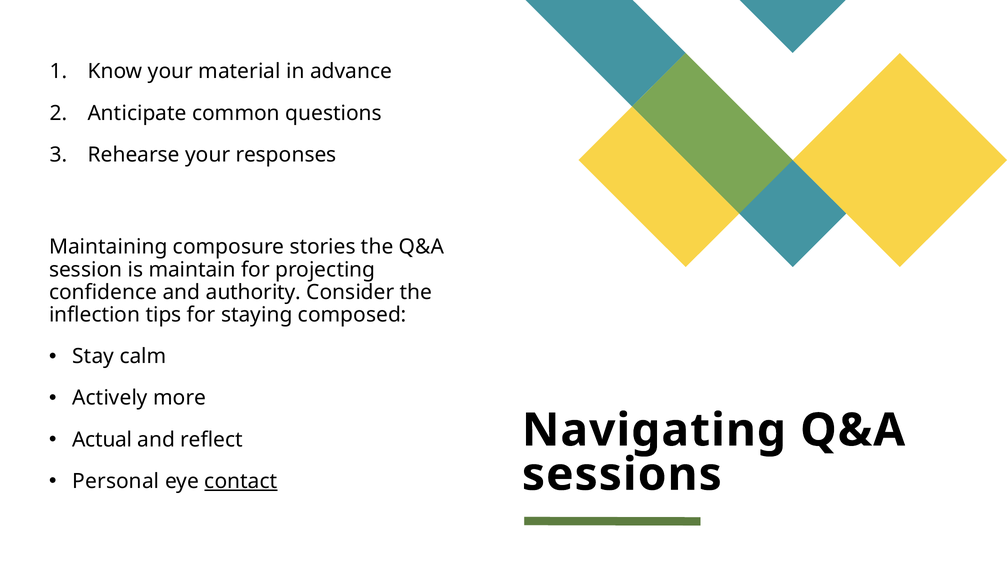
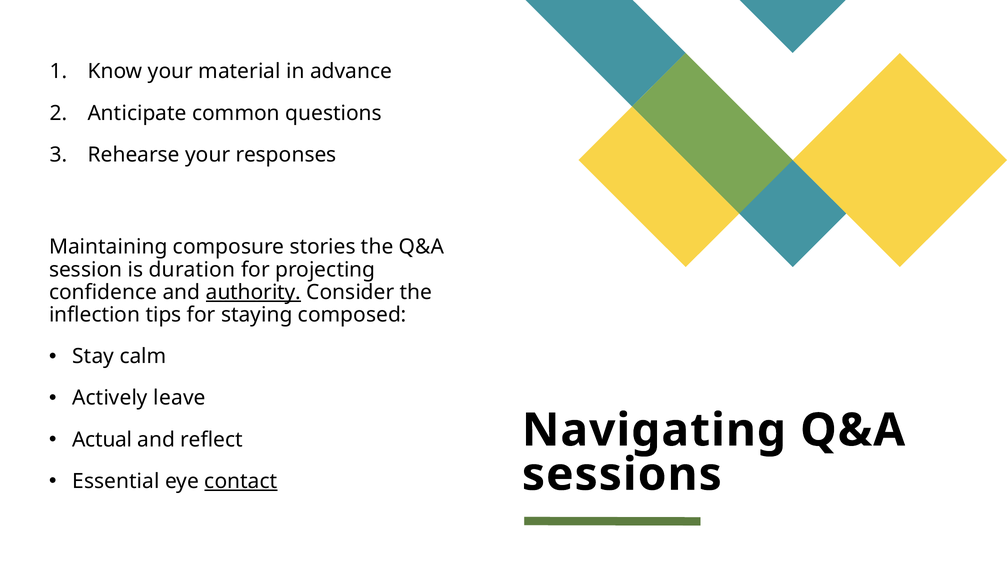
maintain: maintain -> duration (192, 270)
authority underline: none -> present (253, 293)
more: more -> leave (180, 398)
Personal: Personal -> Essential (116, 481)
